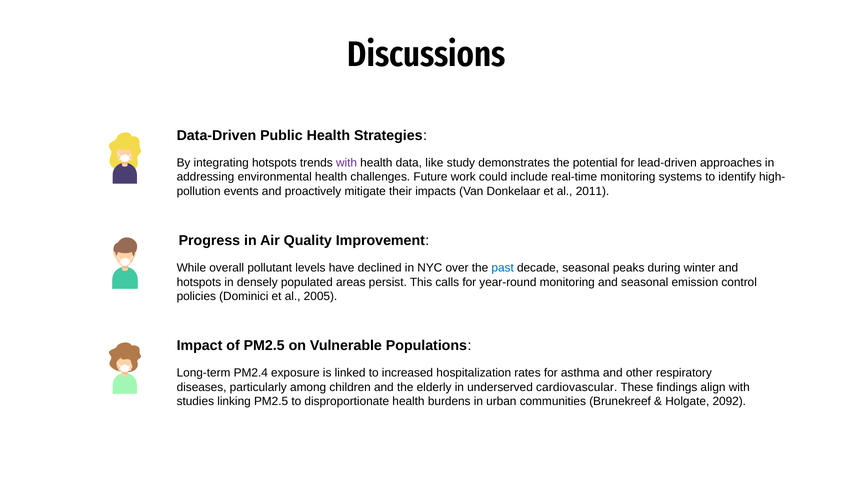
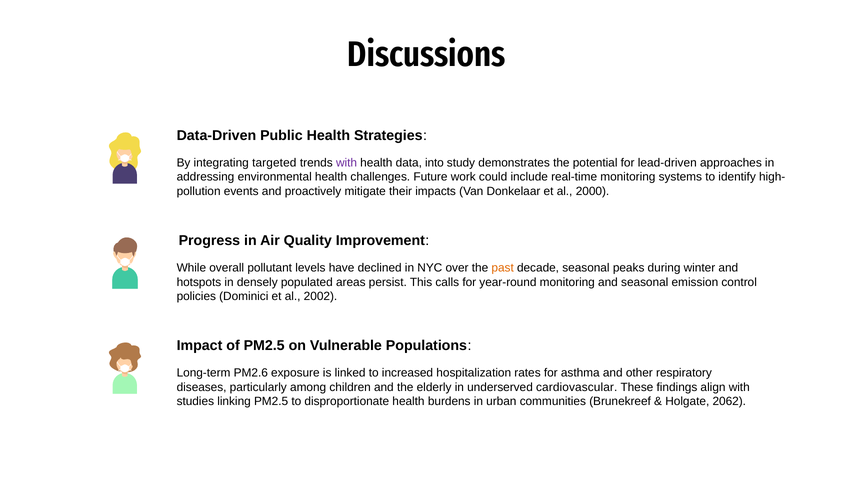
integrating hotspots: hotspots -> targeted (274, 163)
like: like -> into (434, 163)
2011: 2011 -> 2000 (593, 191)
past colour: blue -> orange (503, 268)
2005: 2005 -> 2002 (321, 296)
PM2.4: PM2.4 -> PM2.6 (251, 373)
2092: 2092 -> 2062 (729, 401)
